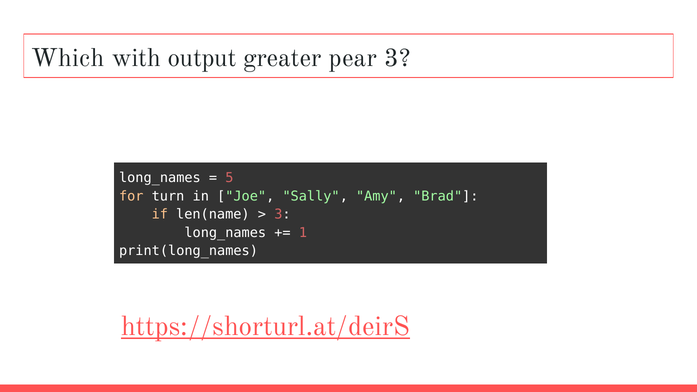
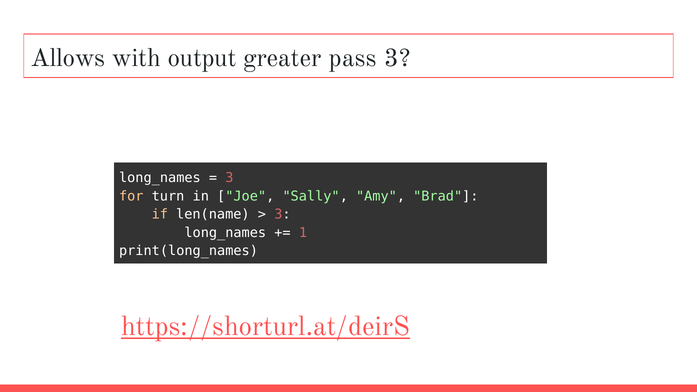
Which: Which -> Allows (68, 58)
pear: pear -> pass (353, 58)
5: 5 -> 3 (229, 178)
